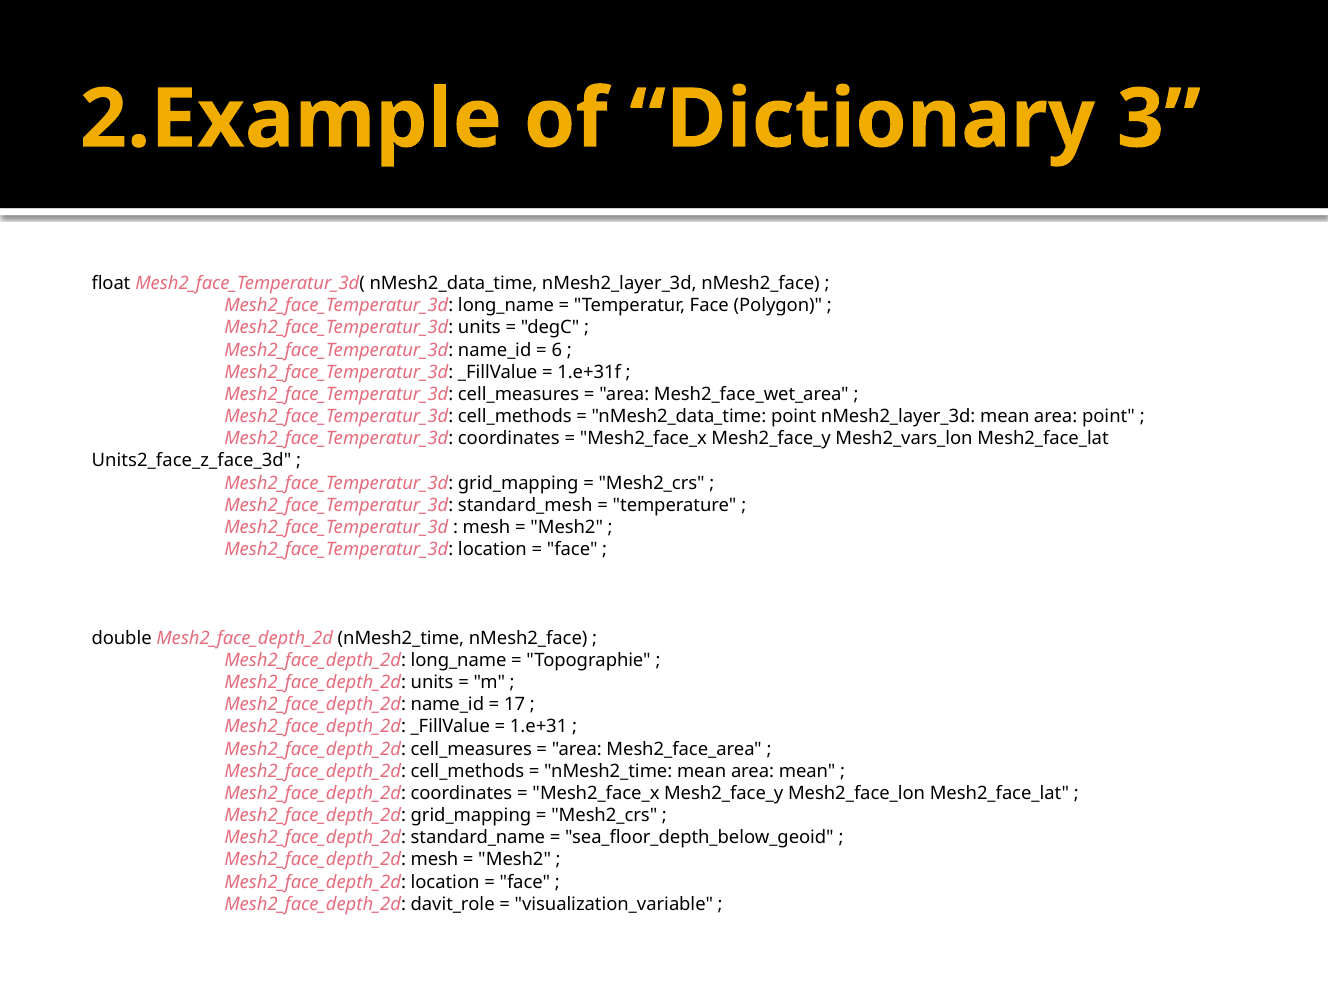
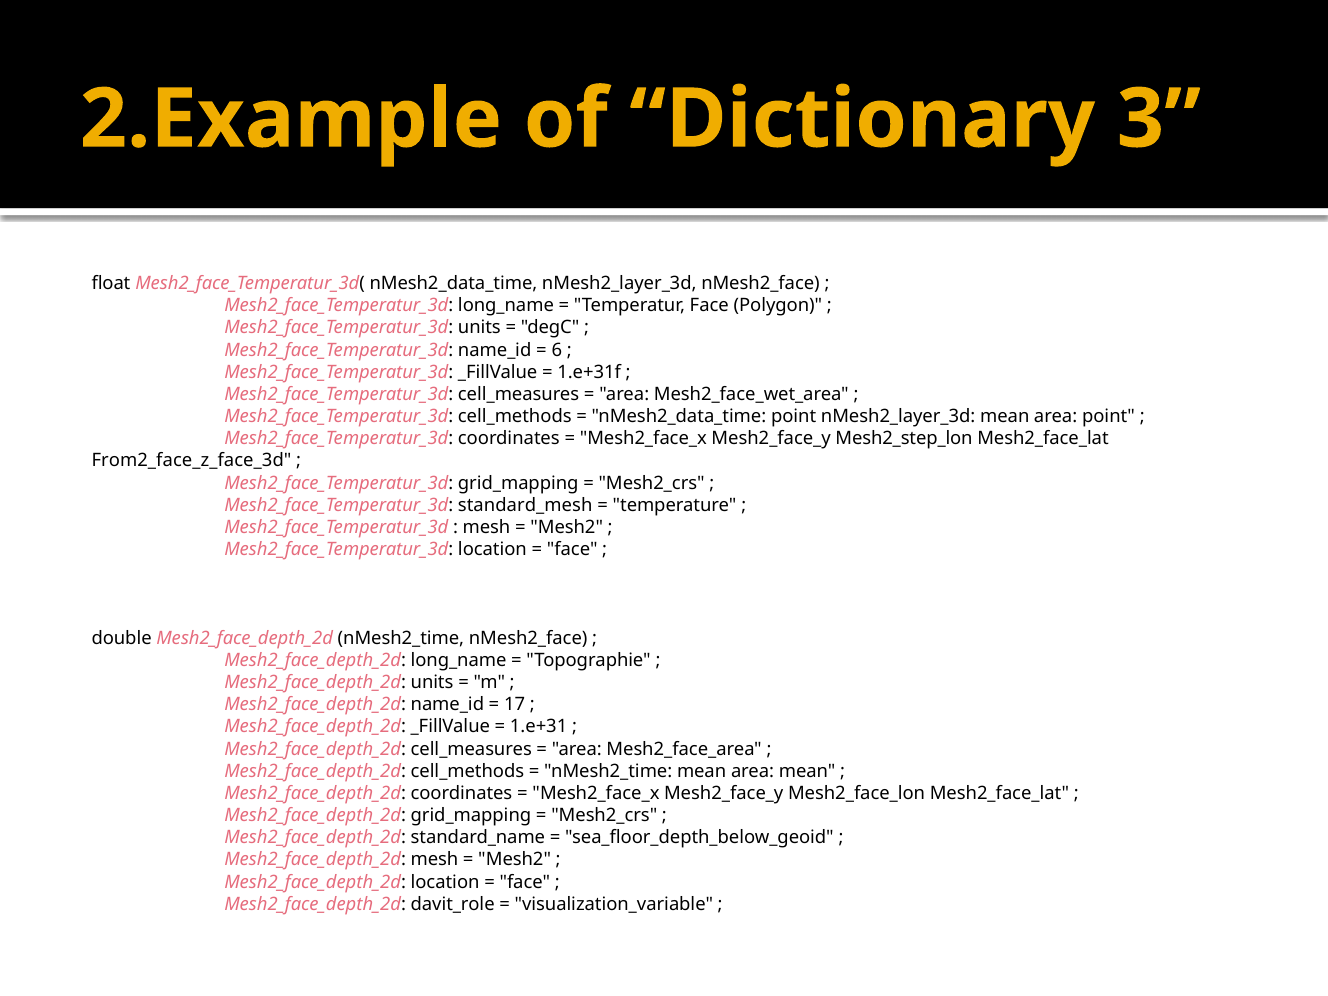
Mesh2_vars_lon: Mesh2_vars_lon -> Mesh2_step_lon (904, 439)
Units2_face_z_face_3d: Units2_face_z_face_3d -> From2_face_z_face_3d (192, 461)
